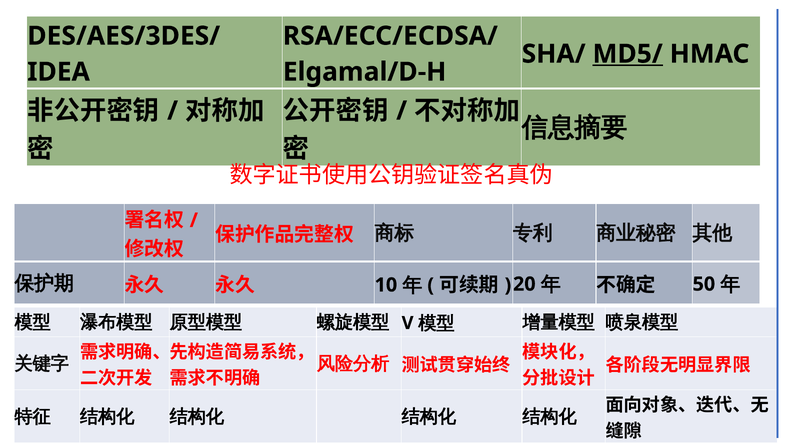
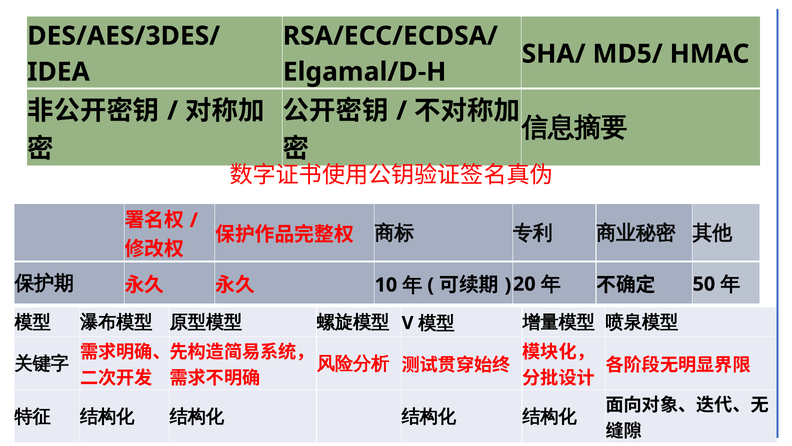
MD5/ underline: present -> none (628, 54)
